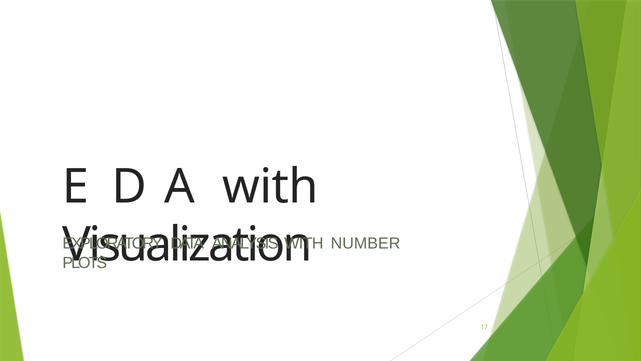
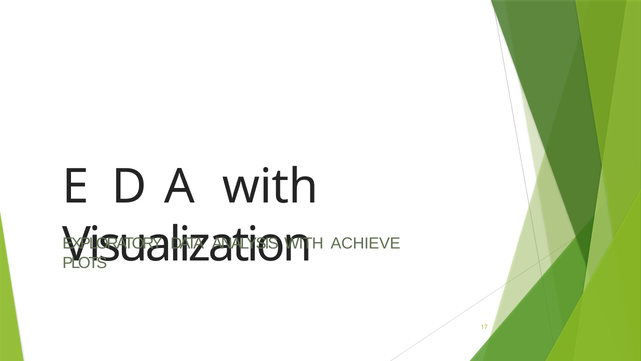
NUMBER: NUMBER -> ACHIEVE (366, 243)
